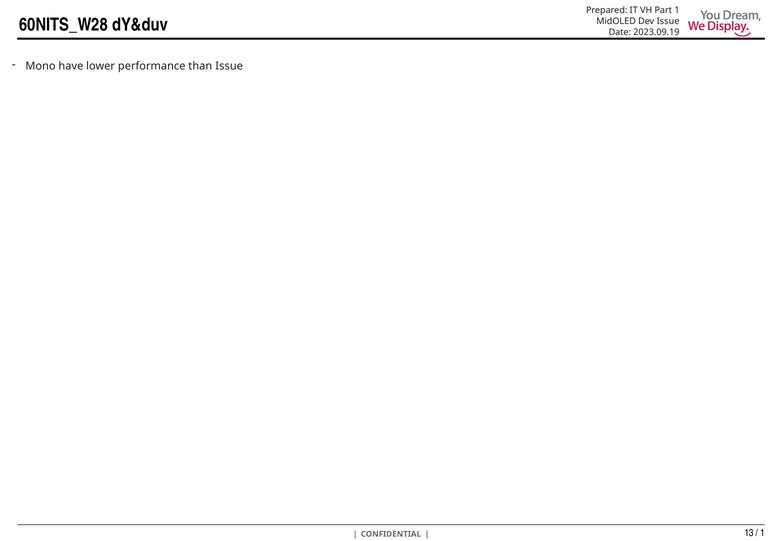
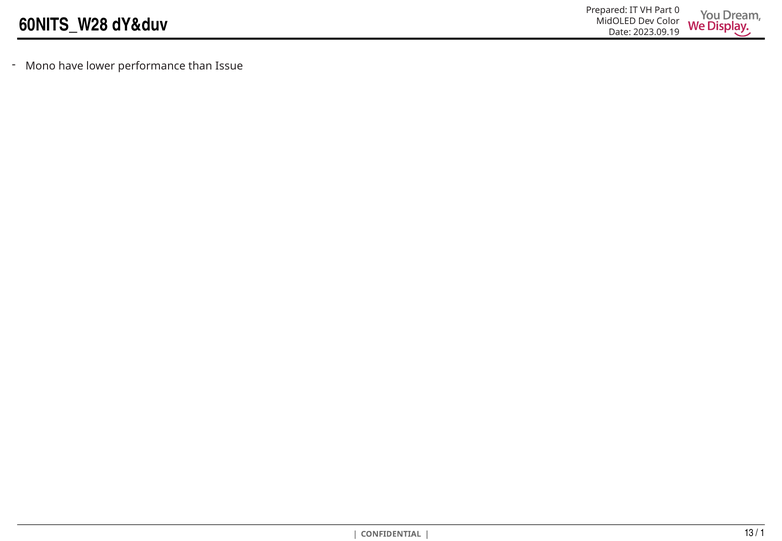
Part 1: 1 -> 0 (677, 11)
Dev Issue: Issue -> Color (668, 21)
